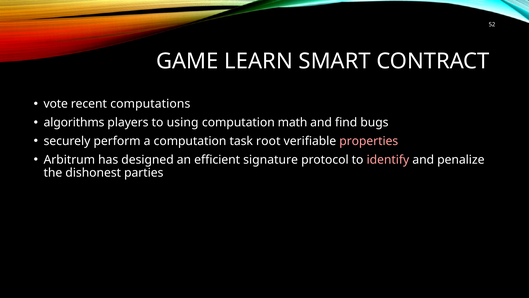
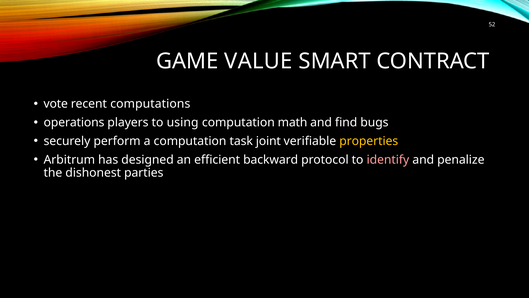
LEARN: LEARN -> VALUE (258, 61)
algorithms: algorithms -> operations (74, 122)
root: root -> joint (268, 141)
properties colour: pink -> yellow (369, 141)
signature: signature -> backward (271, 159)
